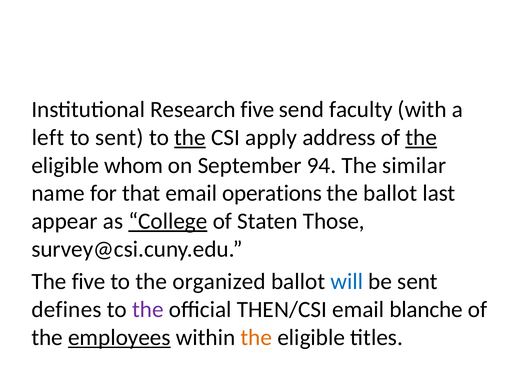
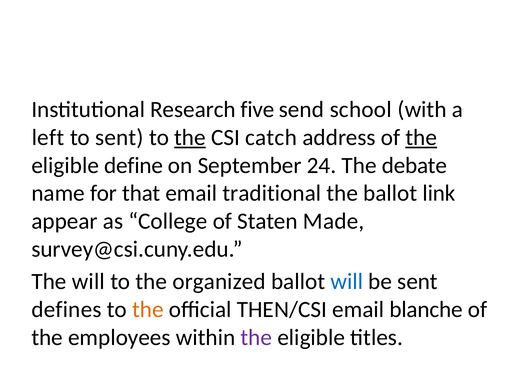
faculty: faculty -> school (361, 110)
apply: apply -> catch (271, 138)
whom: whom -> define (134, 166)
94: 94 -> 24 (322, 166)
similar: similar -> debate (414, 166)
operations: operations -> traditional (272, 193)
last: last -> link (439, 193)
College underline: present -> none (168, 221)
Those: Those -> Made (334, 221)
The five: five -> will (88, 282)
the colour: purple -> orange (148, 310)
employees underline: present -> none (119, 338)
the colour: orange -> purple (256, 338)
